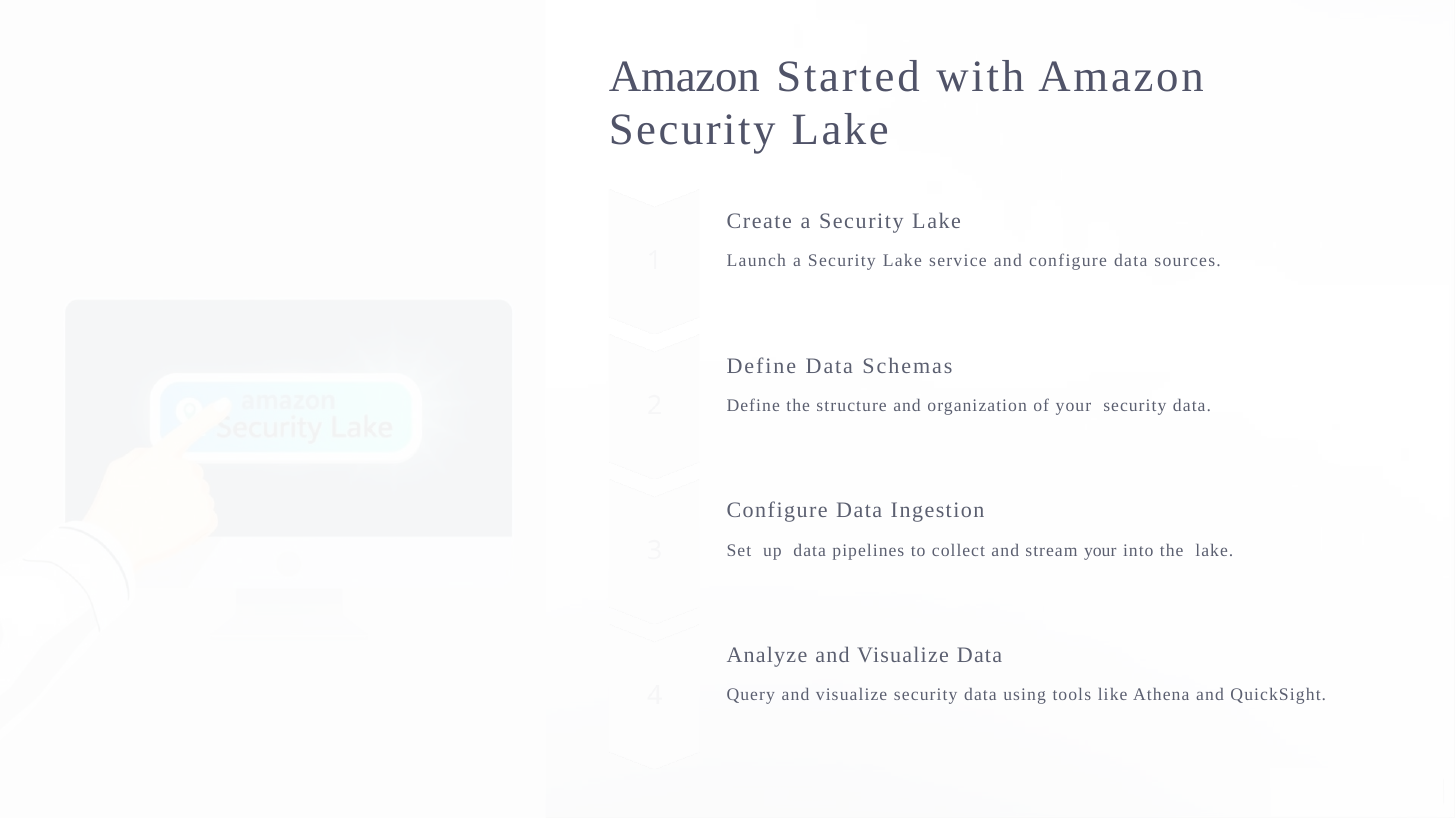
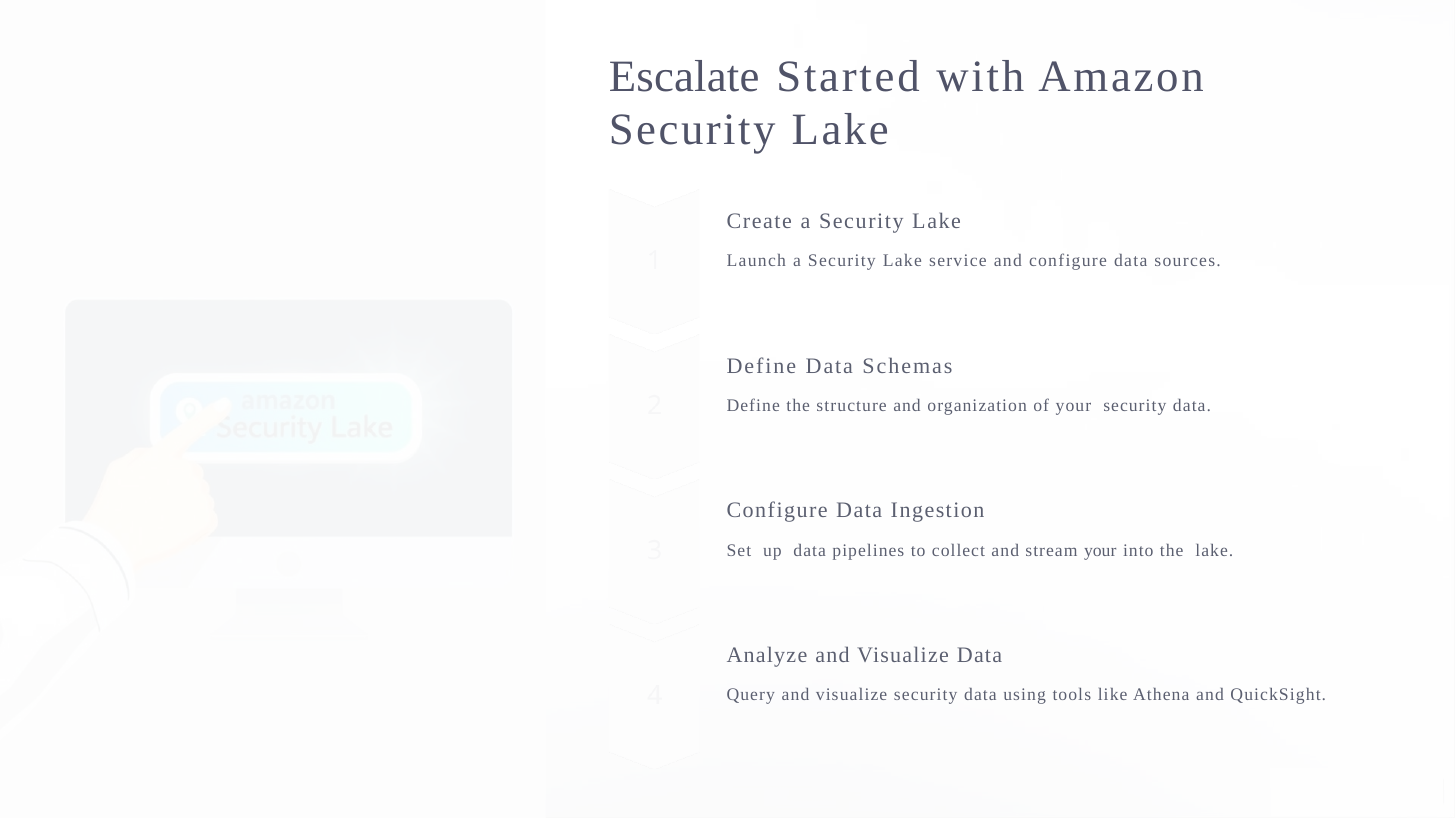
Amazon: Amazon -> Escalate (684, 77)
